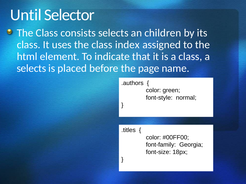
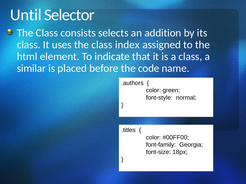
children: children -> addition (163, 33)
selects: selects -> similar (31, 68)
page: page -> code (149, 68)
